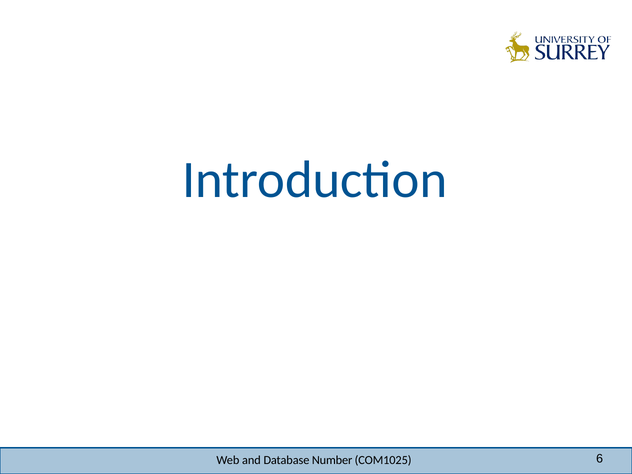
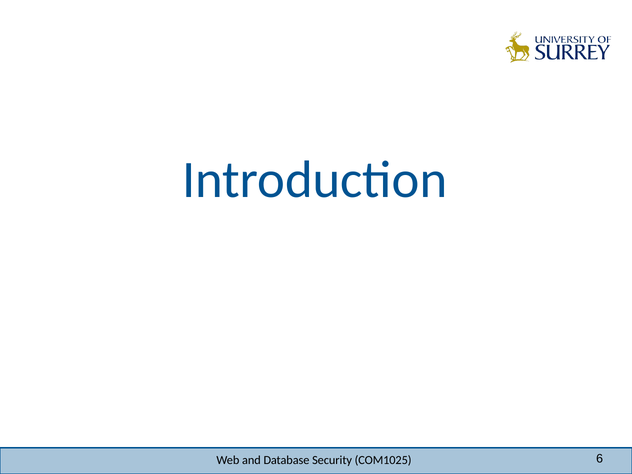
Number: Number -> Security (332, 460)
